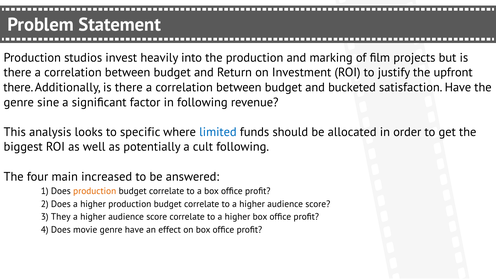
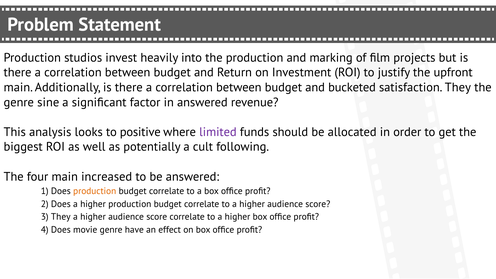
there: there -> main (18, 87)
satisfaction Have: Have -> They (458, 87)
in following: following -> answered (202, 102)
specific: specific -> positive (140, 132)
limited colour: blue -> purple (218, 132)
